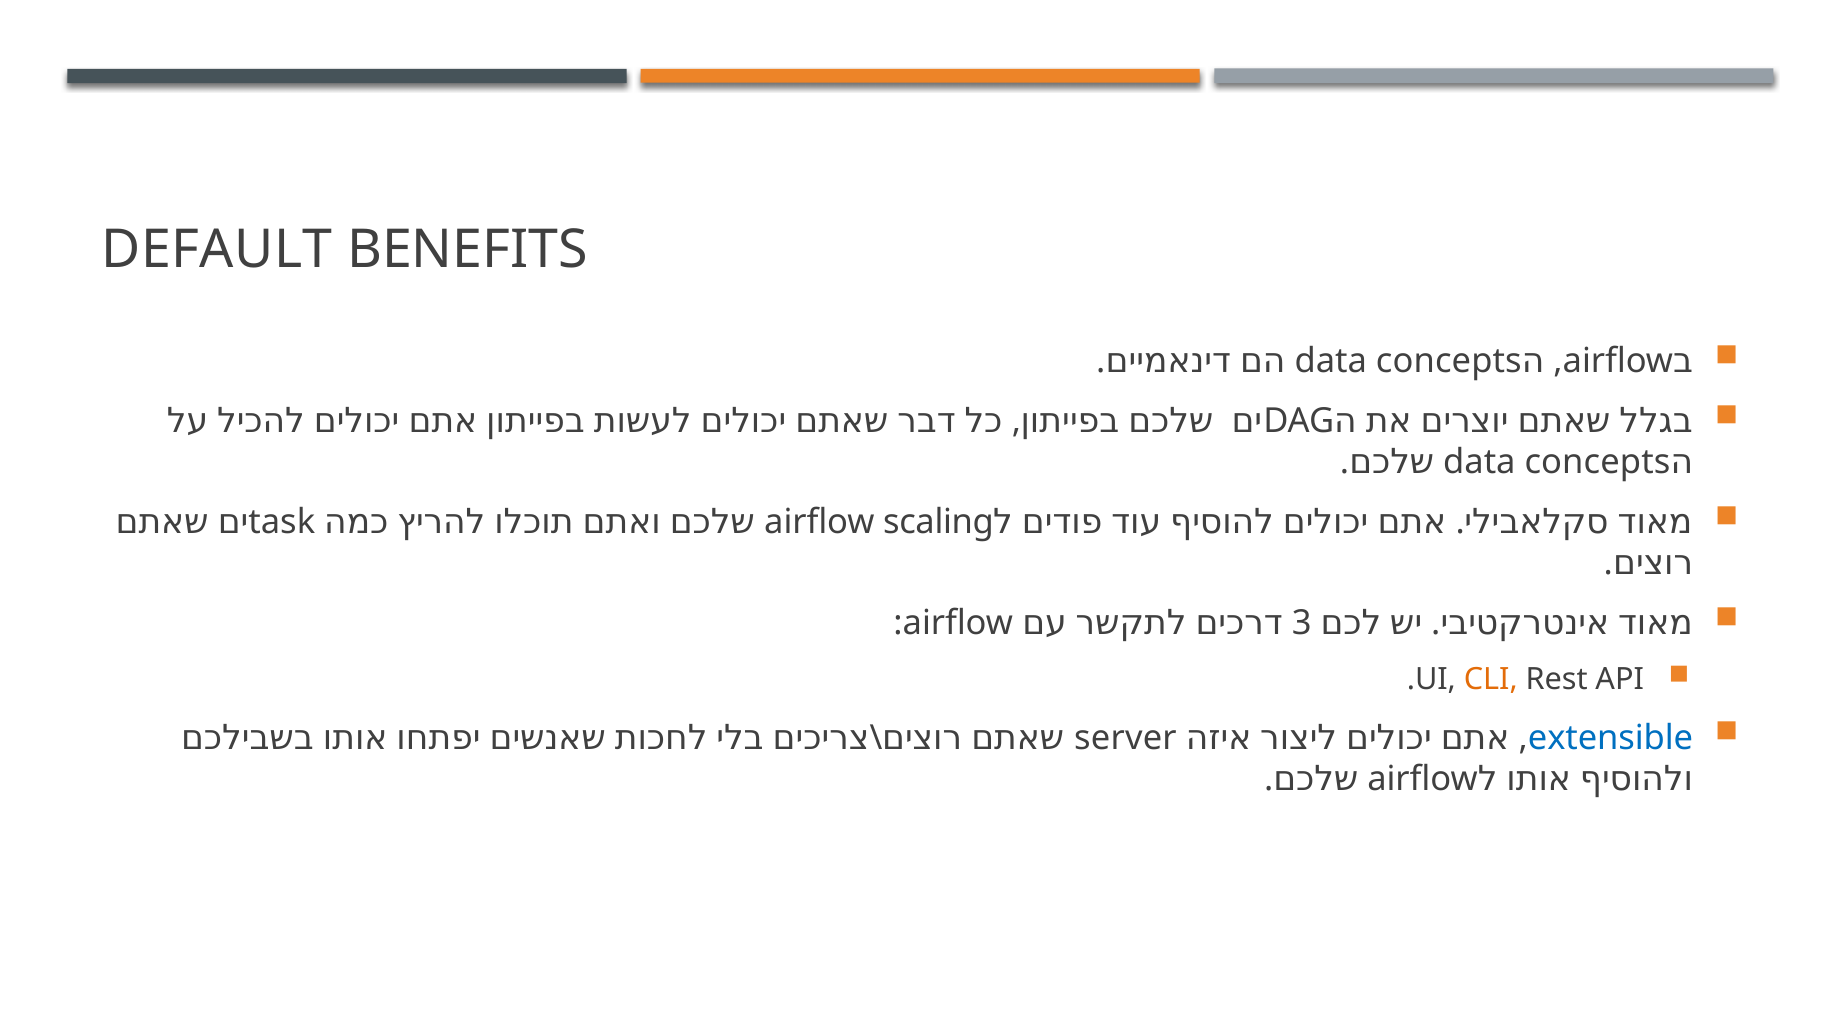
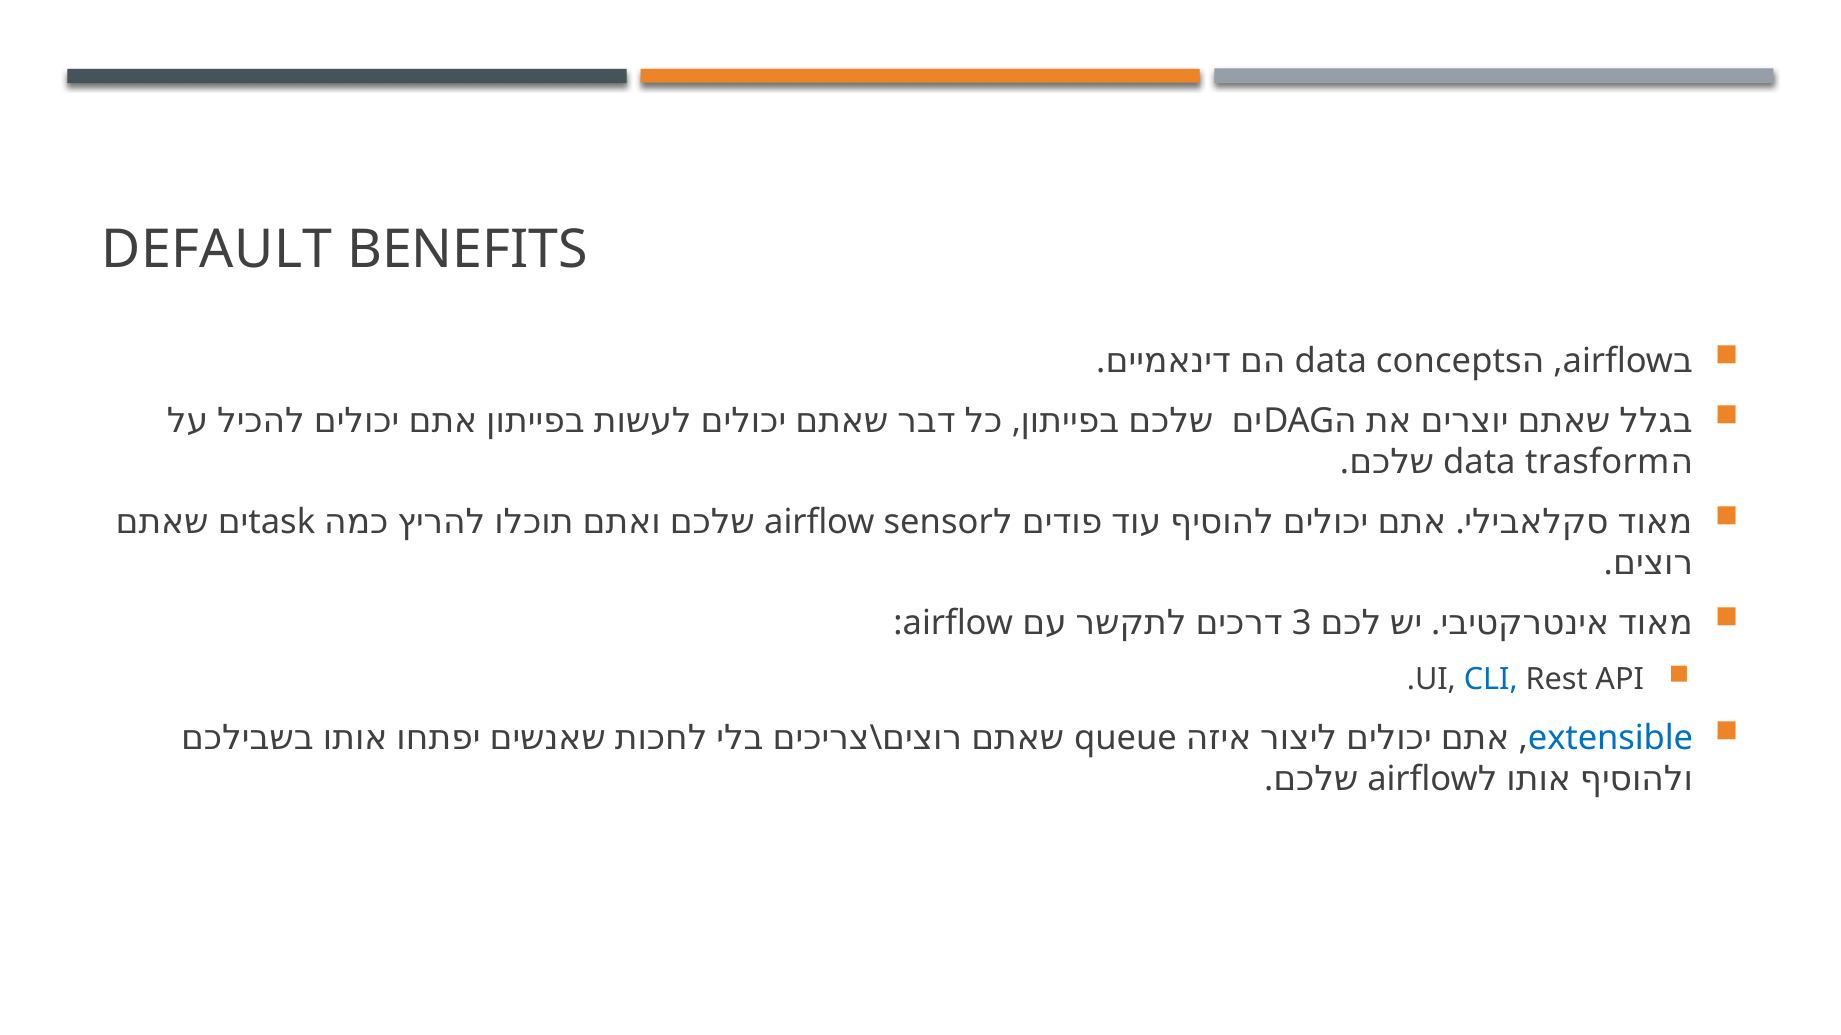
concepts: concepts -> trasform (1597, 463)
scaling: scaling -> sensor (938, 522)
CLI colour: orange -> blue (1491, 680)
server: server -> queue (1126, 738)
